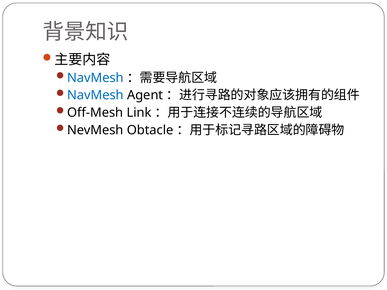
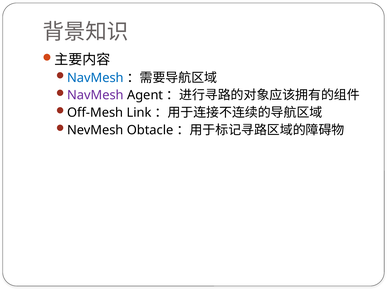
NavMesh colour: blue -> purple (95, 95)
